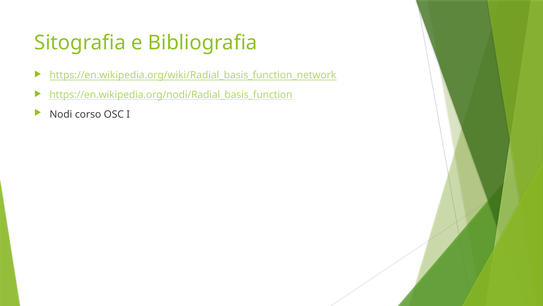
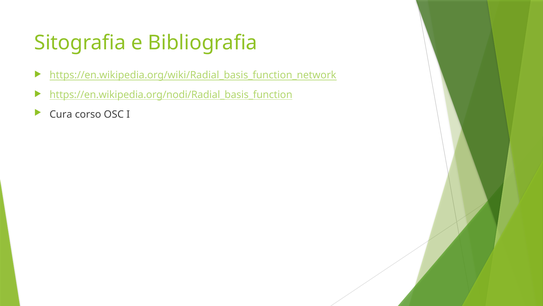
Nodi: Nodi -> Cura (61, 114)
